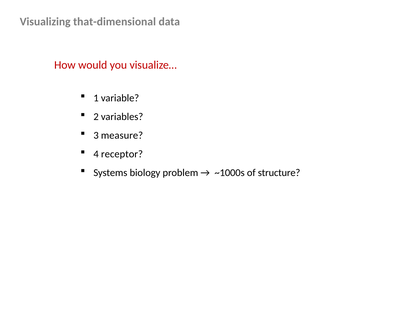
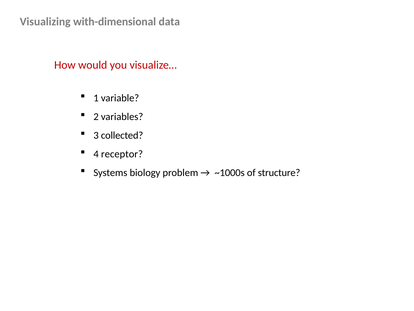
that-dimensional: that-dimensional -> with-dimensional (115, 22)
measure: measure -> collected (122, 135)
